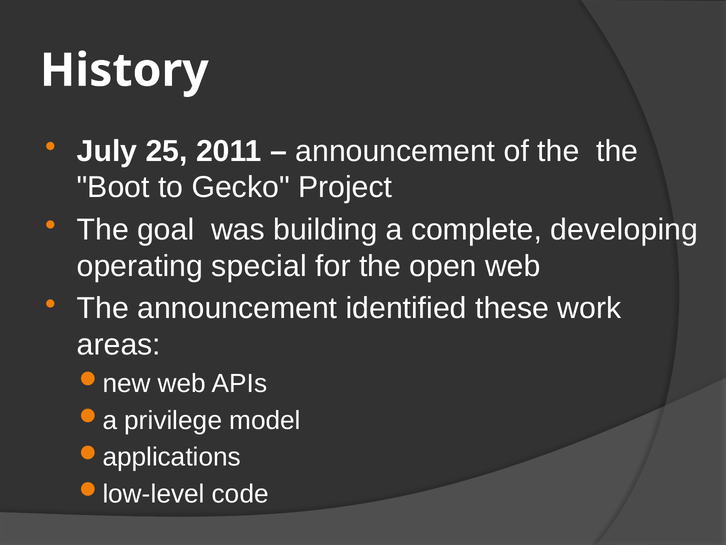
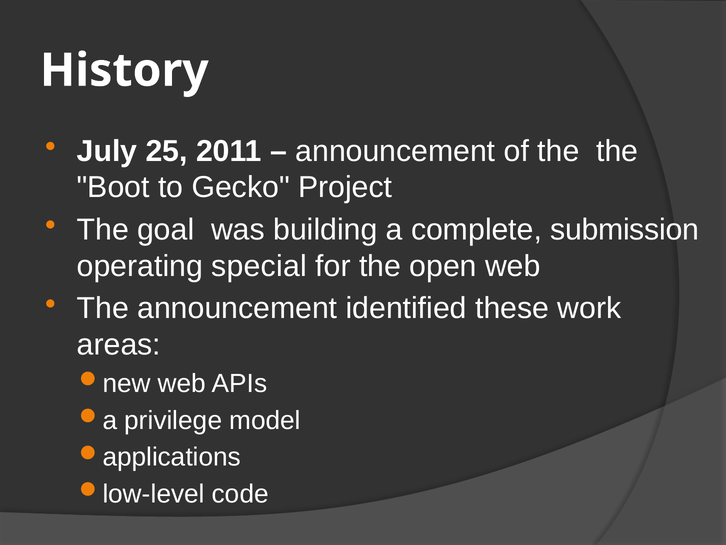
developing: developing -> submission (625, 230)
